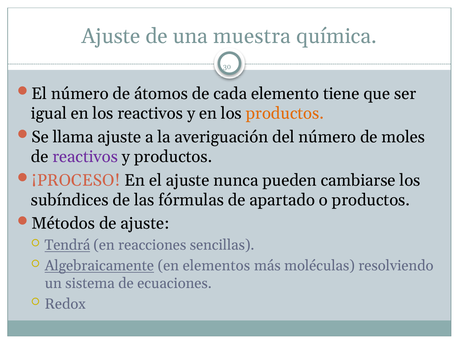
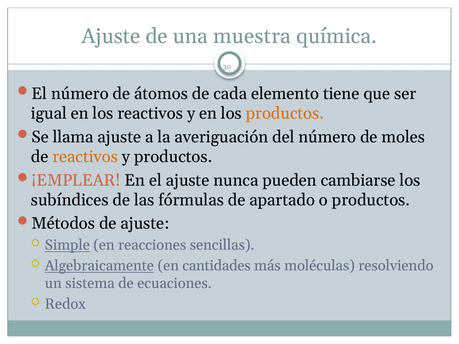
reactivos colour: purple -> orange (85, 157)
¡PROCESO: ¡PROCESO -> ¡EMPLEAR (76, 180)
Tendrá: Tendrá -> Simple (67, 245)
elementos: elementos -> cantidades (217, 266)
